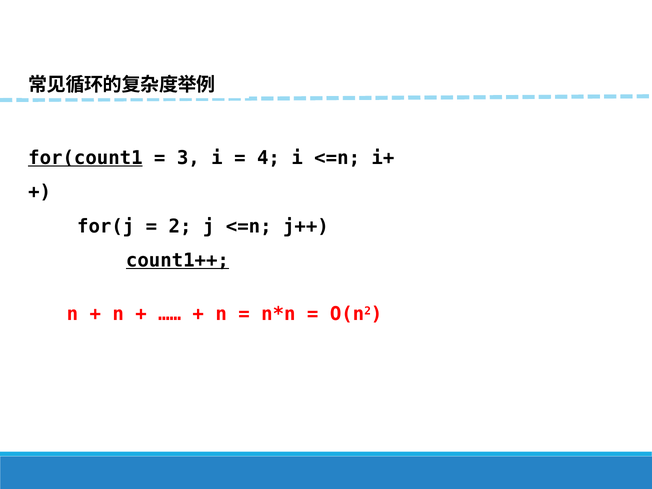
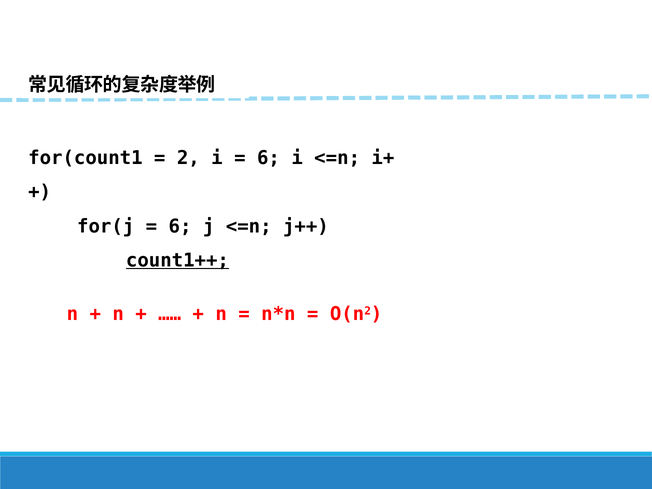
for(count1 underline: present -> none (85, 158)
3: 3 -> 2 (188, 158)
4: 4 -> 6 (269, 158)
2: 2 -> 6 (180, 226)
